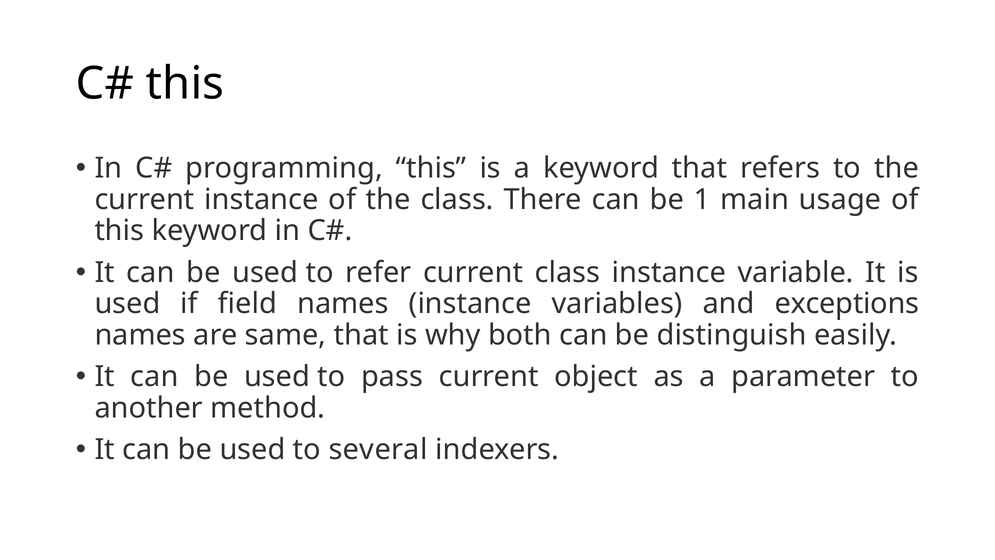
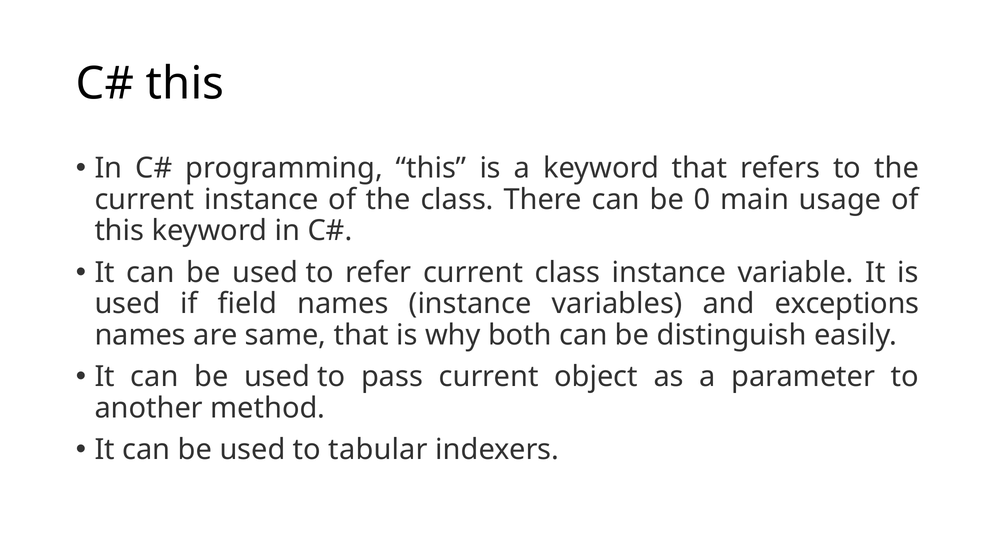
1: 1 -> 0 (702, 199)
several: several -> tabular (378, 450)
